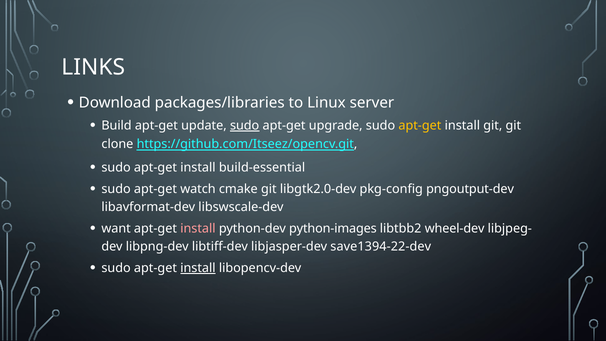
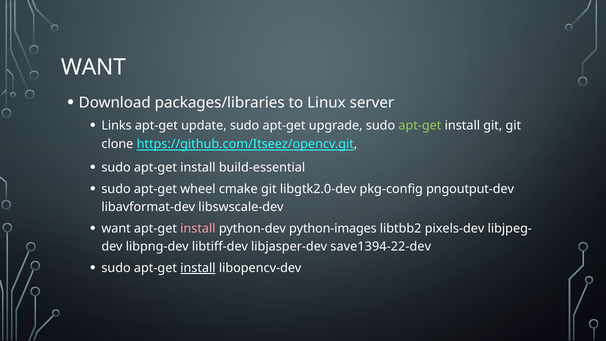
LINKS: LINKS -> WANT (93, 67)
Build: Build -> Links (117, 126)
sudo underline: present -> none (245, 126)
apt-get colour: yellow -> light green (420, 126)
watch: watch -> wheel (198, 189)
wheel-dev: wheel-dev -> pixels-dev (455, 229)
